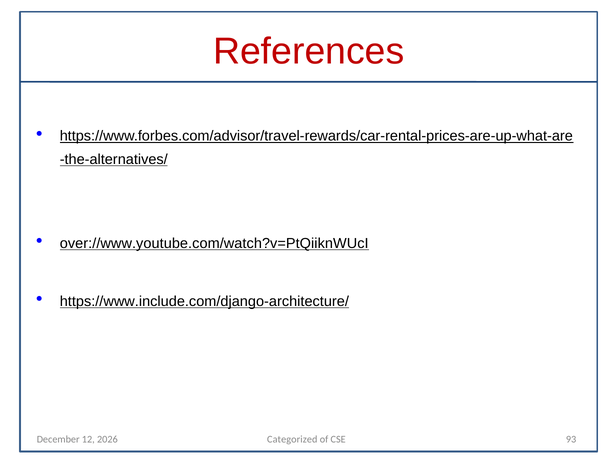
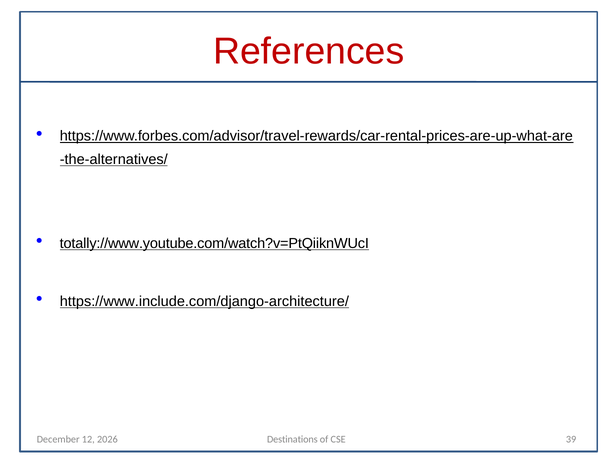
over://www.youtube.com/watch?v=PtQiiknWUcI: over://www.youtube.com/watch?v=PtQiiknWUcI -> totally://www.youtube.com/watch?v=PtQiiknWUcI (214, 243)
Categorized: Categorized -> Destinations (292, 439)
93: 93 -> 39 (571, 439)
